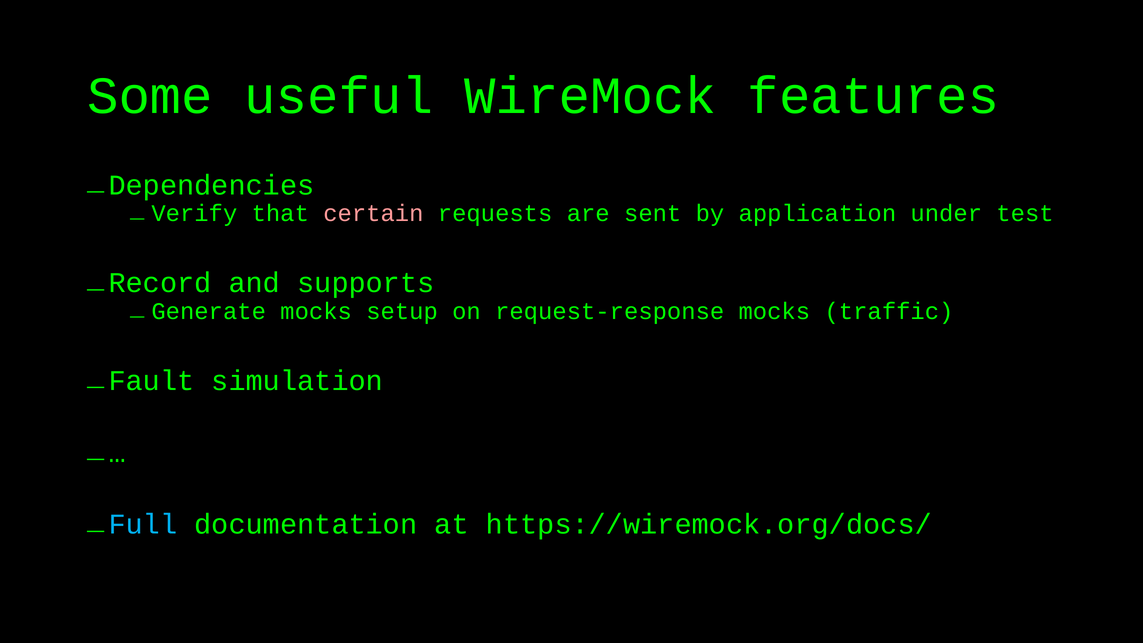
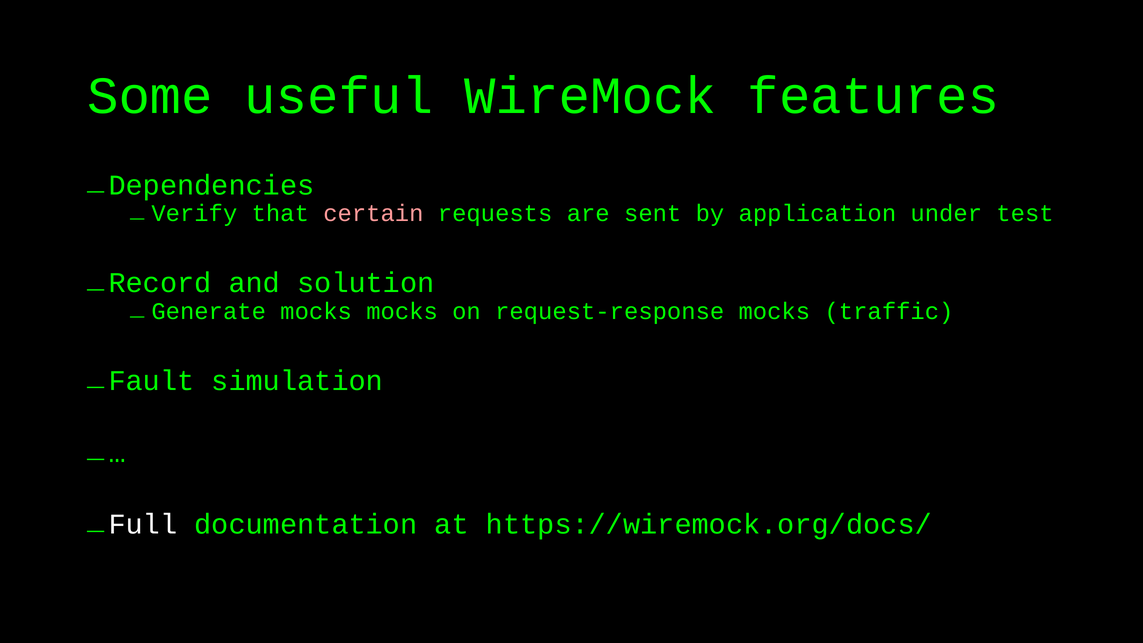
supports: supports -> solution (366, 283)
mocks setup: setup -> mocks (402, 311)
Full colour: light blue -> white (143, 524)
